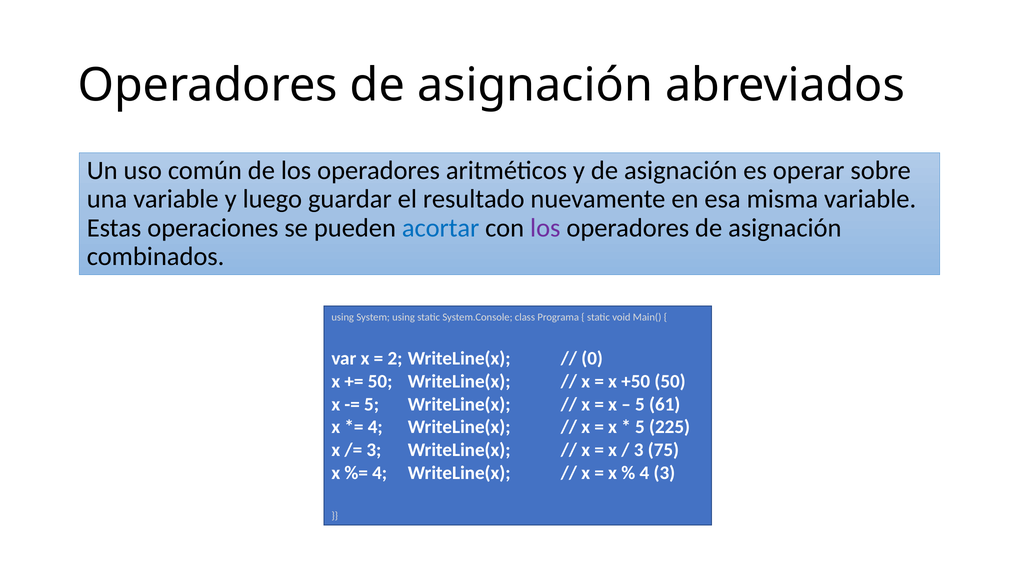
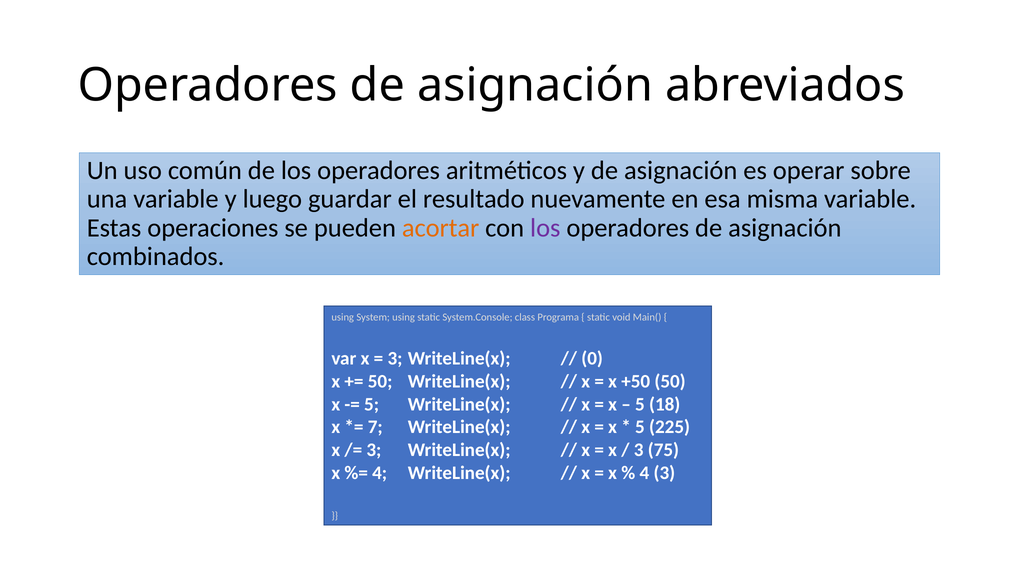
acortar colour: blue -> orange (441, 228)
2: 2 -> 3 (395, 359)
61: 61 -> 18 (665, 404)
4: 4 -> 7 (375, 427)
